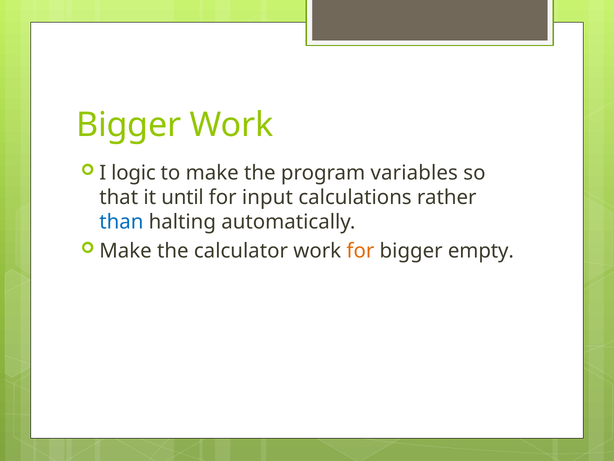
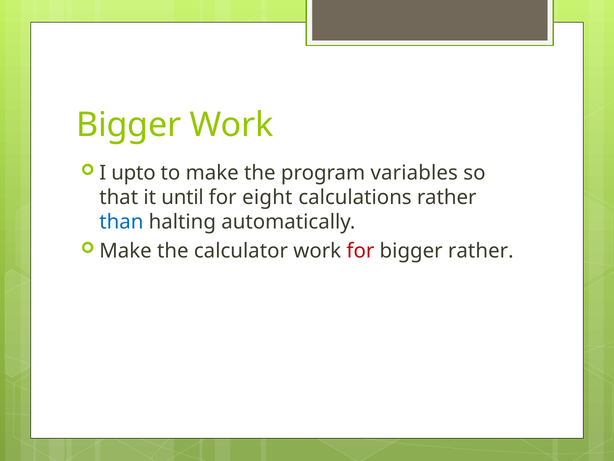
logic: logic -> upto (133, 173)
input: input -> eight (267, 197)
for colour: orange -> red (360, 251)
bigger empty: empty -> rather (481, 251)
